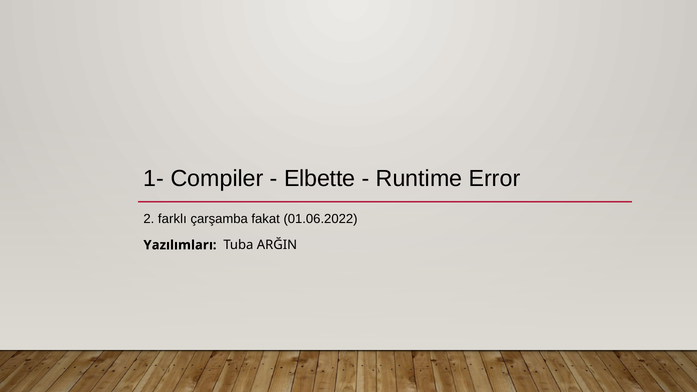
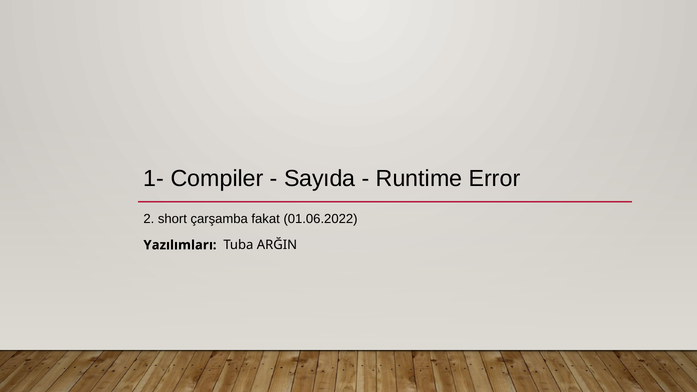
Elbette: Elbette -> Sayıda (320, 178)
farklı: farklı -> short (172, 219)
